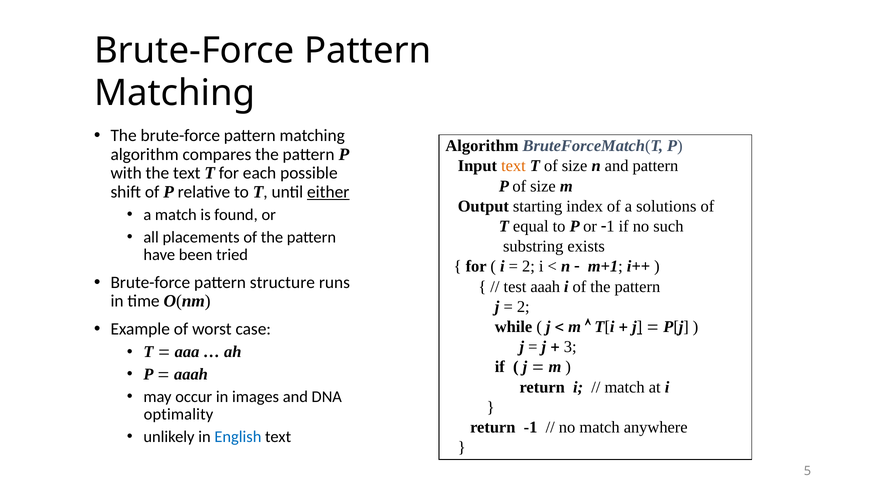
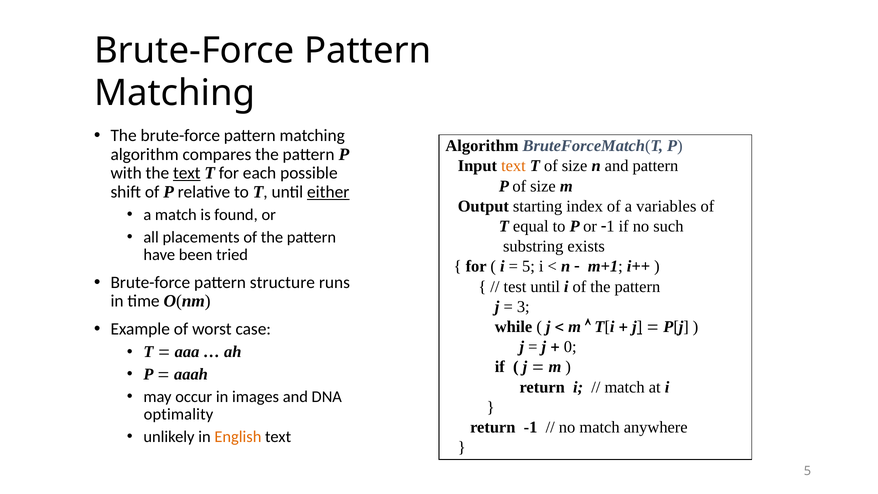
text underline: none -> present (187, 173)
solutions: solutions -> variables (666, 206)
2: 2 -> 5 (528, 266)
test aaah: aaah -> until (545, 287)
2: 2 -> 3 (523, 307)
3: 3 -> 0 (570, 347)
English colour: blue -> orange (238, 437)
